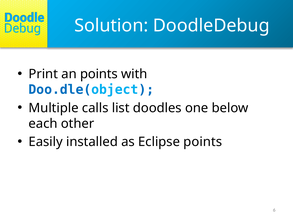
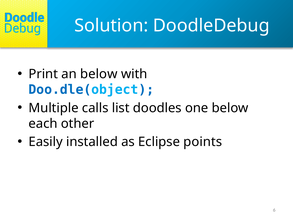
an points: points -> below (99, 74)
